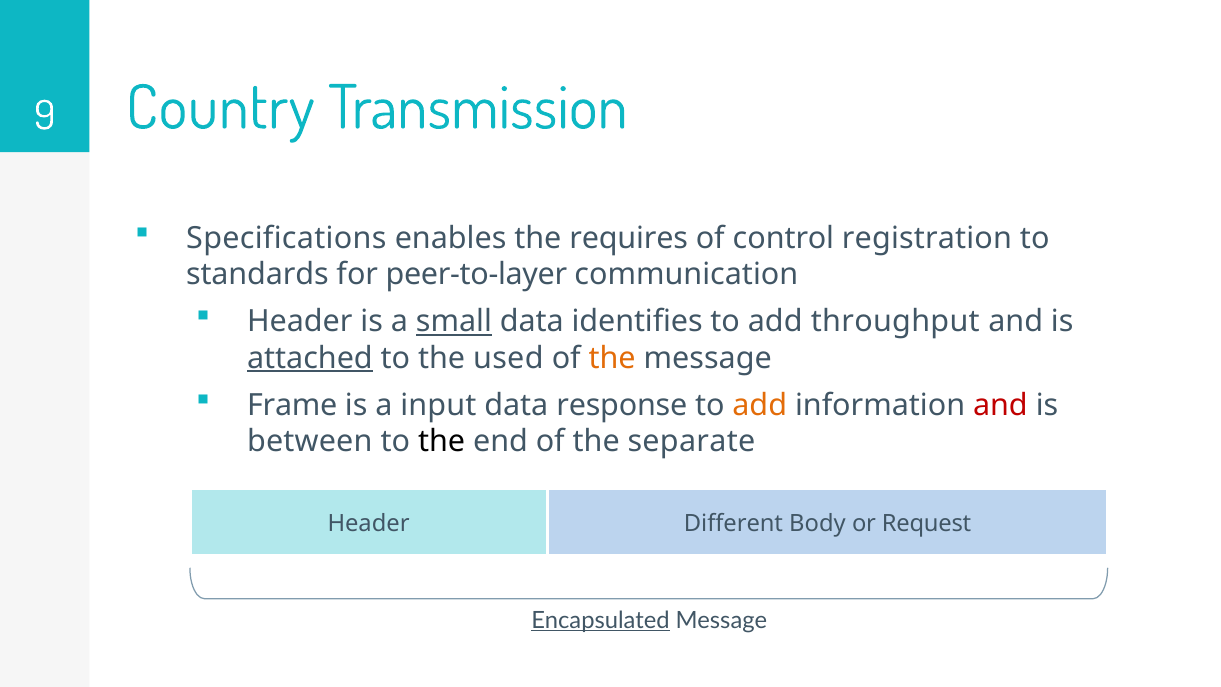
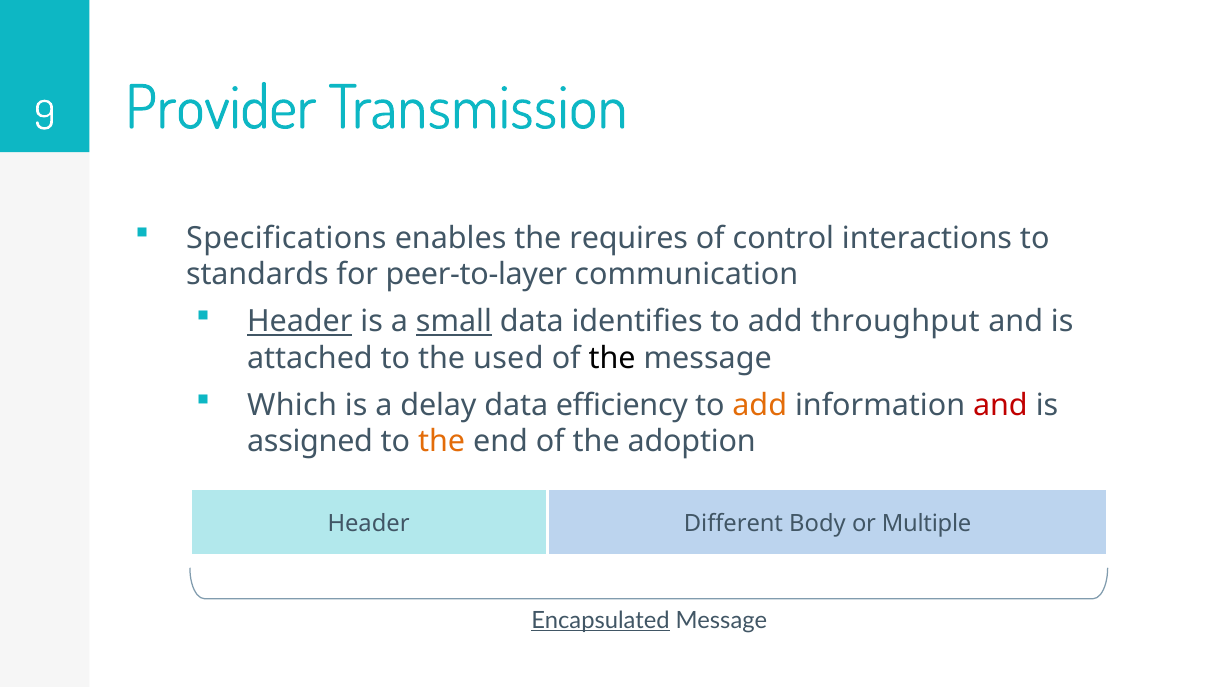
Country: Country -> Provider (221, 108)
registration: registration -> interactions (927, 238)
Header underline: none -> present (300, 321)
attached underline: present -> none (310, 358)
the colour: orange -> black (612, 358)
Frame: Frame -> Which (292, 405)
input: input -> delay (438, 405)
response: response -> efficiency (622, 405)
between: between -> assigned (310, 442)
the colour: black -> orange (442, 442)
separate: separate -> adoption (692, 442)
Request: Request -> Multiple (927, 524)
